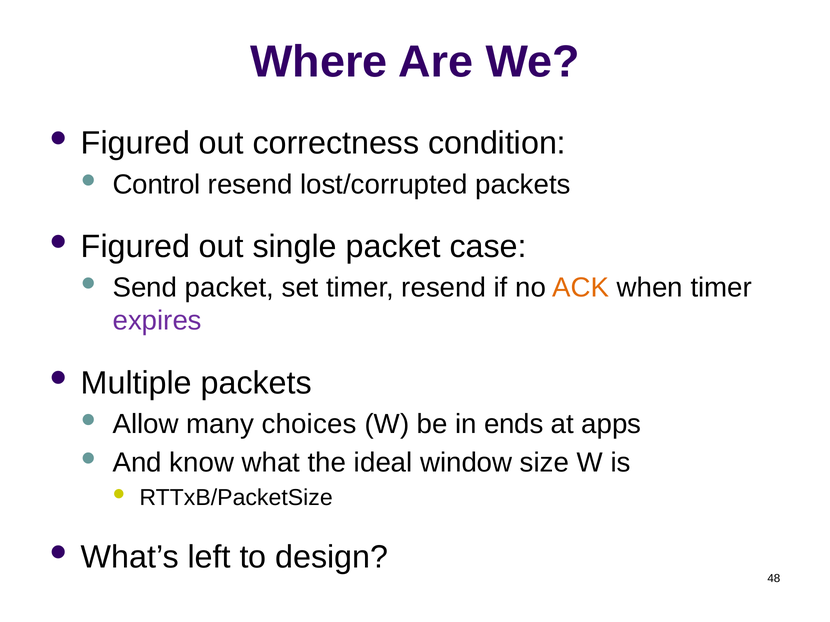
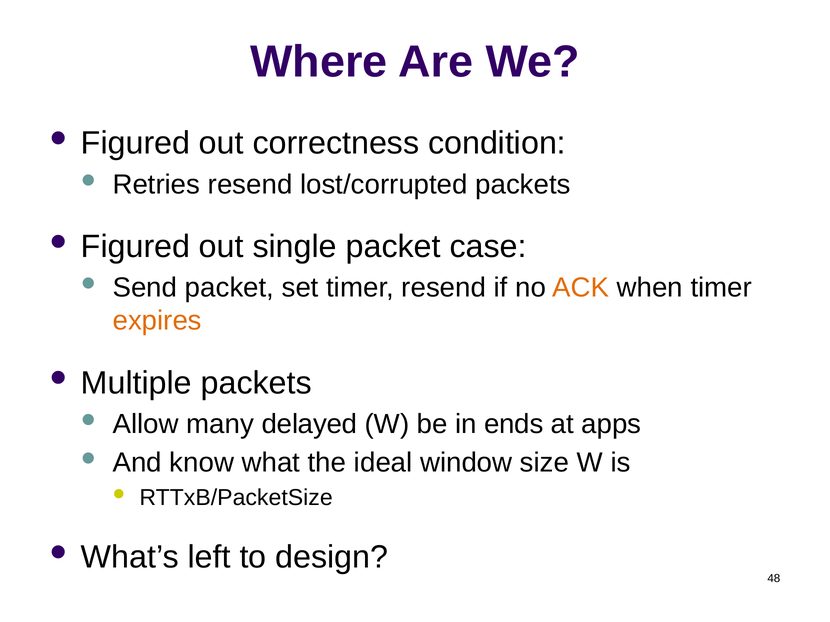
Control: Control -> Retries (156, 185)
expires colour: purple -> orange (157, 321)
choices: choices -> delayed (309, 424)
